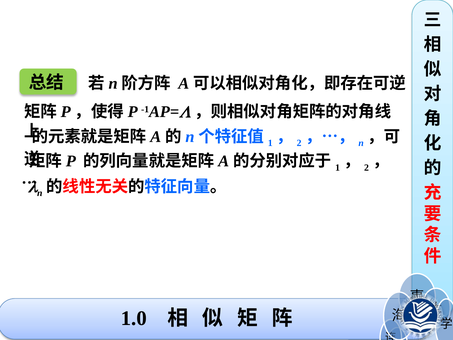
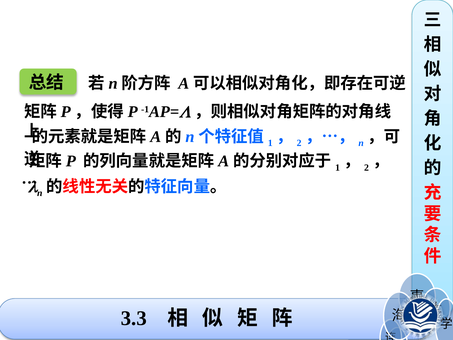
1.0: 1.0 -> 3.3 (134, 318)
